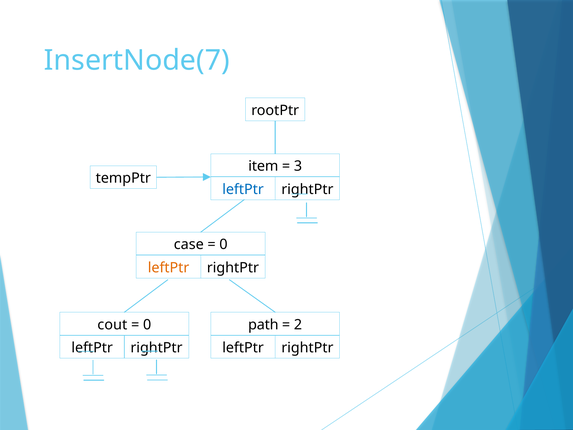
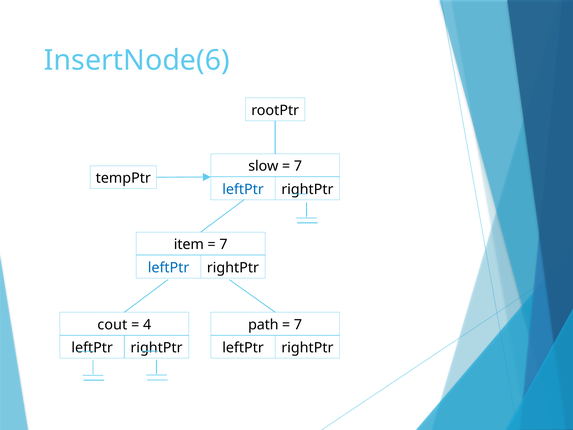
InsertNode(7: InsertNode(7 -> InsertNode(6 (137, 60)
item: item -> slow (263, 166)
3: 3 -> 7 (298, 166)
case: case -> item (189, 244)
0: 0 -> 7 (224, 244)
leftPtr colour: orange -> blue (169, 268)
0: 0 -> 4 (147, 324)
2: 2 -> 7 (298, 324)
